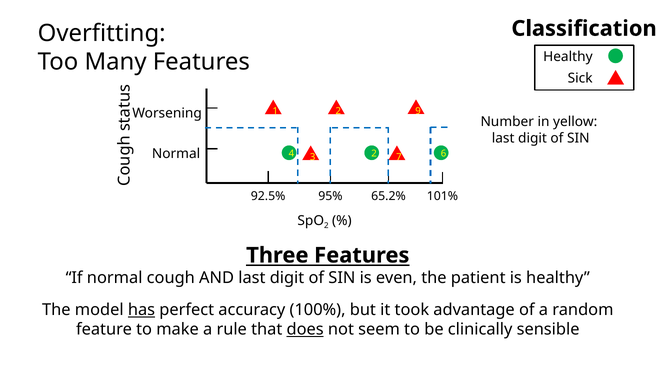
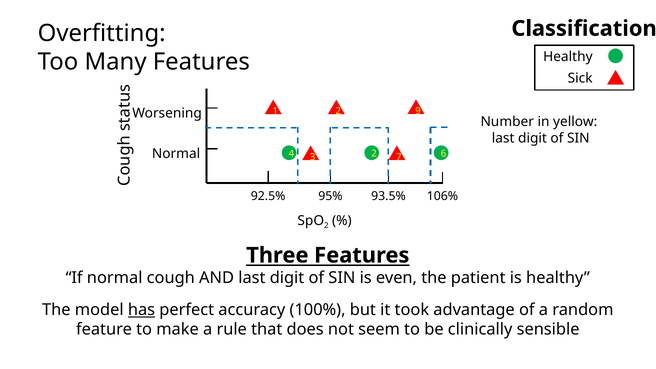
101%: 101% -> 106% (442, 196)
65.2%: 65.2% -> 93.5% (388, 196)
does underline: present -> none (305, 330)
